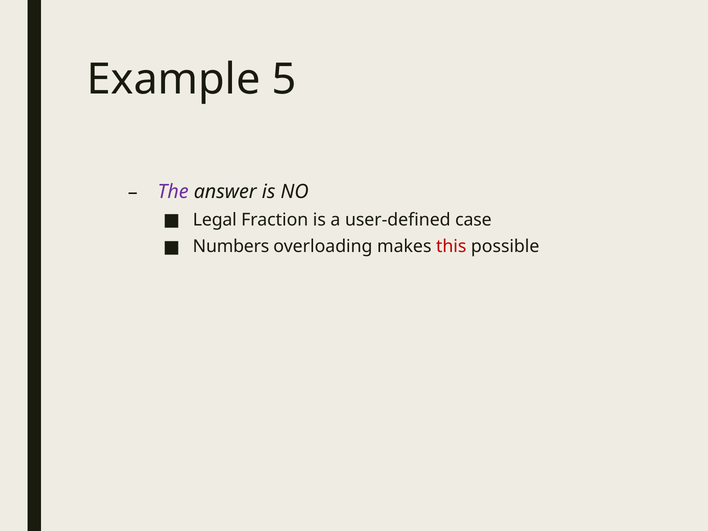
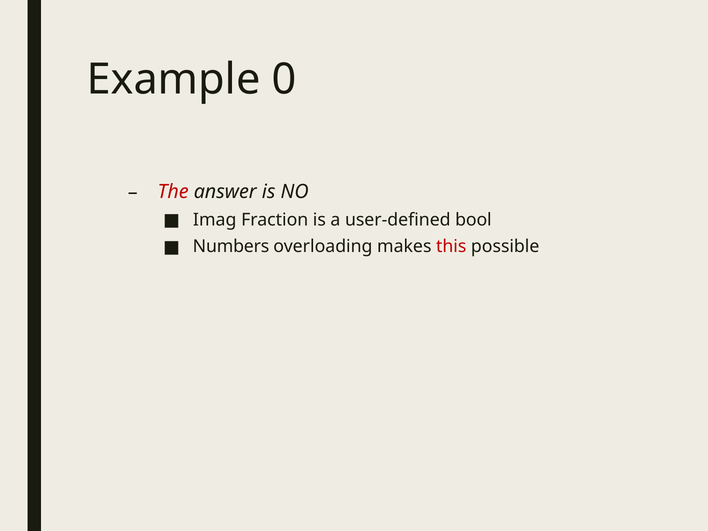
5: 5 -> 0 (284, 79)
The colour: purple -> red (173, 192)
Legal: Legal -> Imag (215, 220)
case: case -> bool (473, 220)
